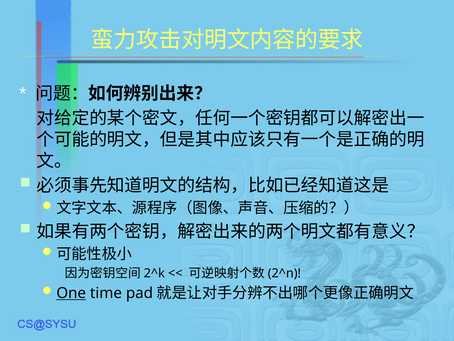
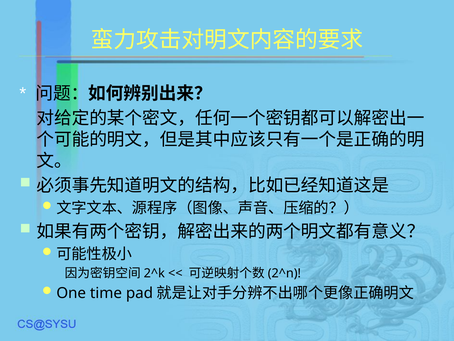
One underline: present -> none (71, 293)
